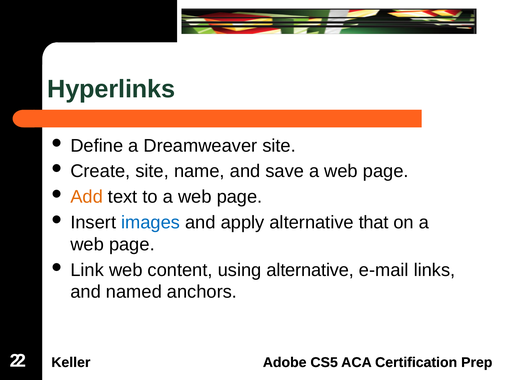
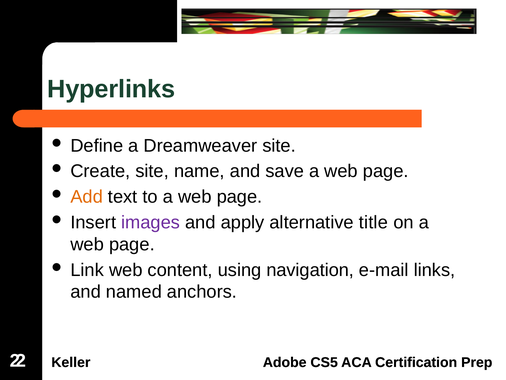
images colour: blue -> purple (151, 222)
that: that -> title (373, 222)
using alternative: alternative -> navigation (310, 270)
